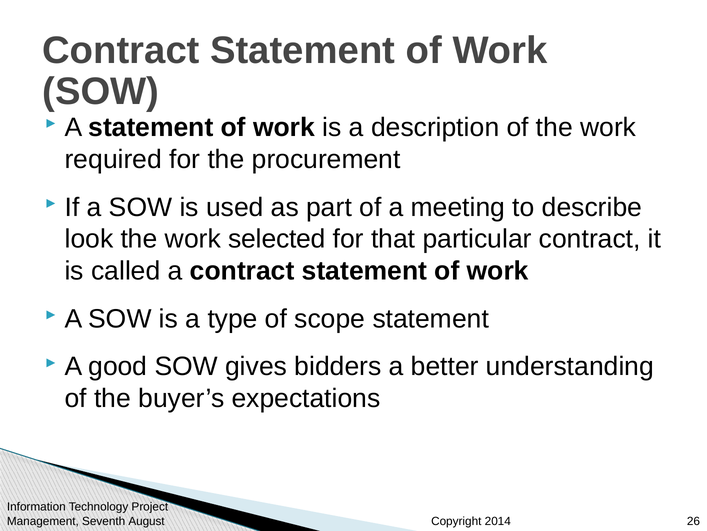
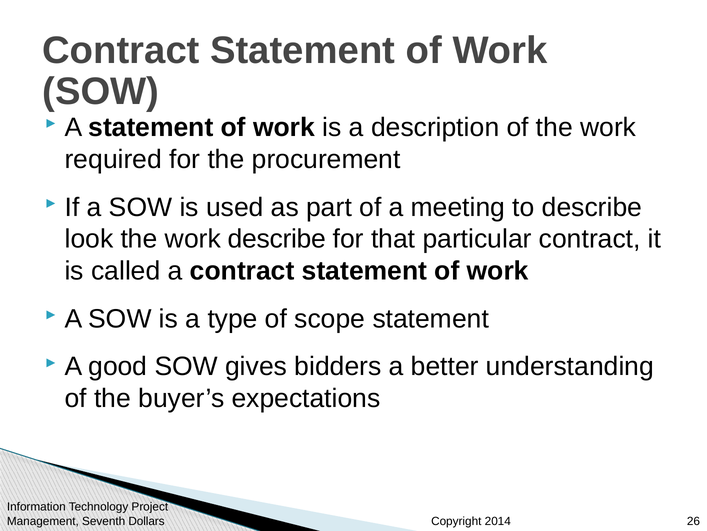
work selected: selected -> describe (277, 239)
August: August -> Dollars (147, 520)
